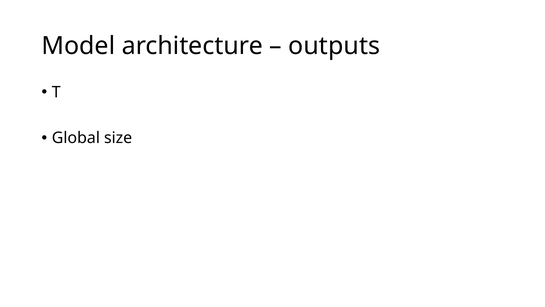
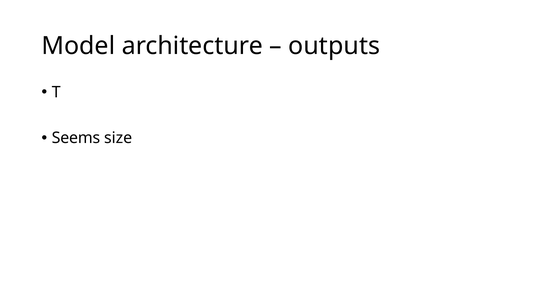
Global: Global -> Seems (76, 138)
